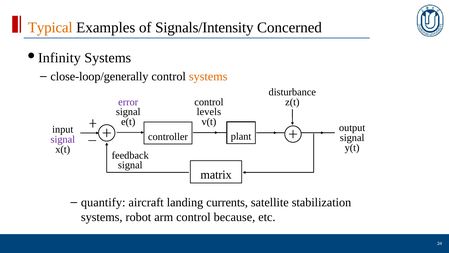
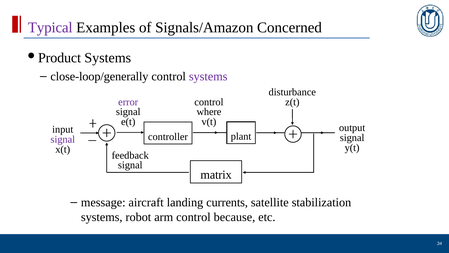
Typical colour: orange -> purple (50, 28)
Signals/Intensity: Signals/Intensity -> Signals/Amazon (204, 28)
Infinity: Infinity -> Product (60, 58)
systems colour: orange -> purple (208, 76)
levels: levels -> where (209, 112)
quantify: quantify -> message (103, 202)
